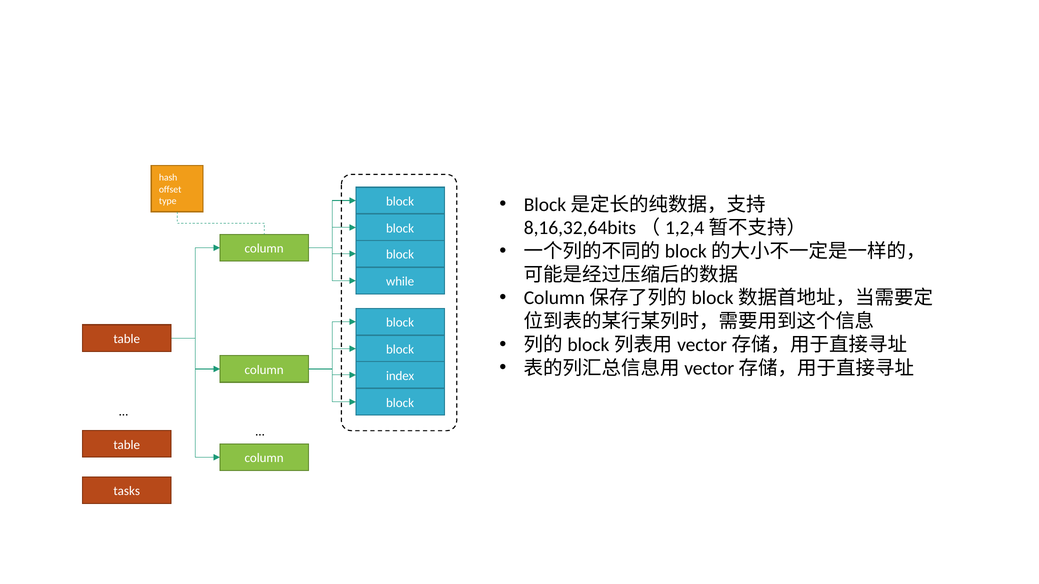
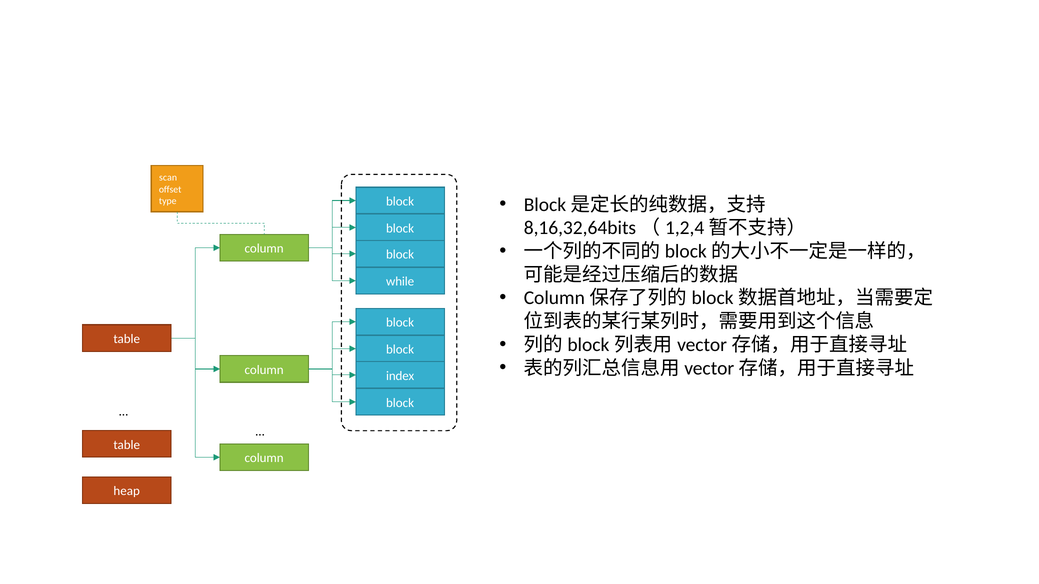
hash: hash -> scan (168, 178)
tasks: tasks -> heap (127, 491)
